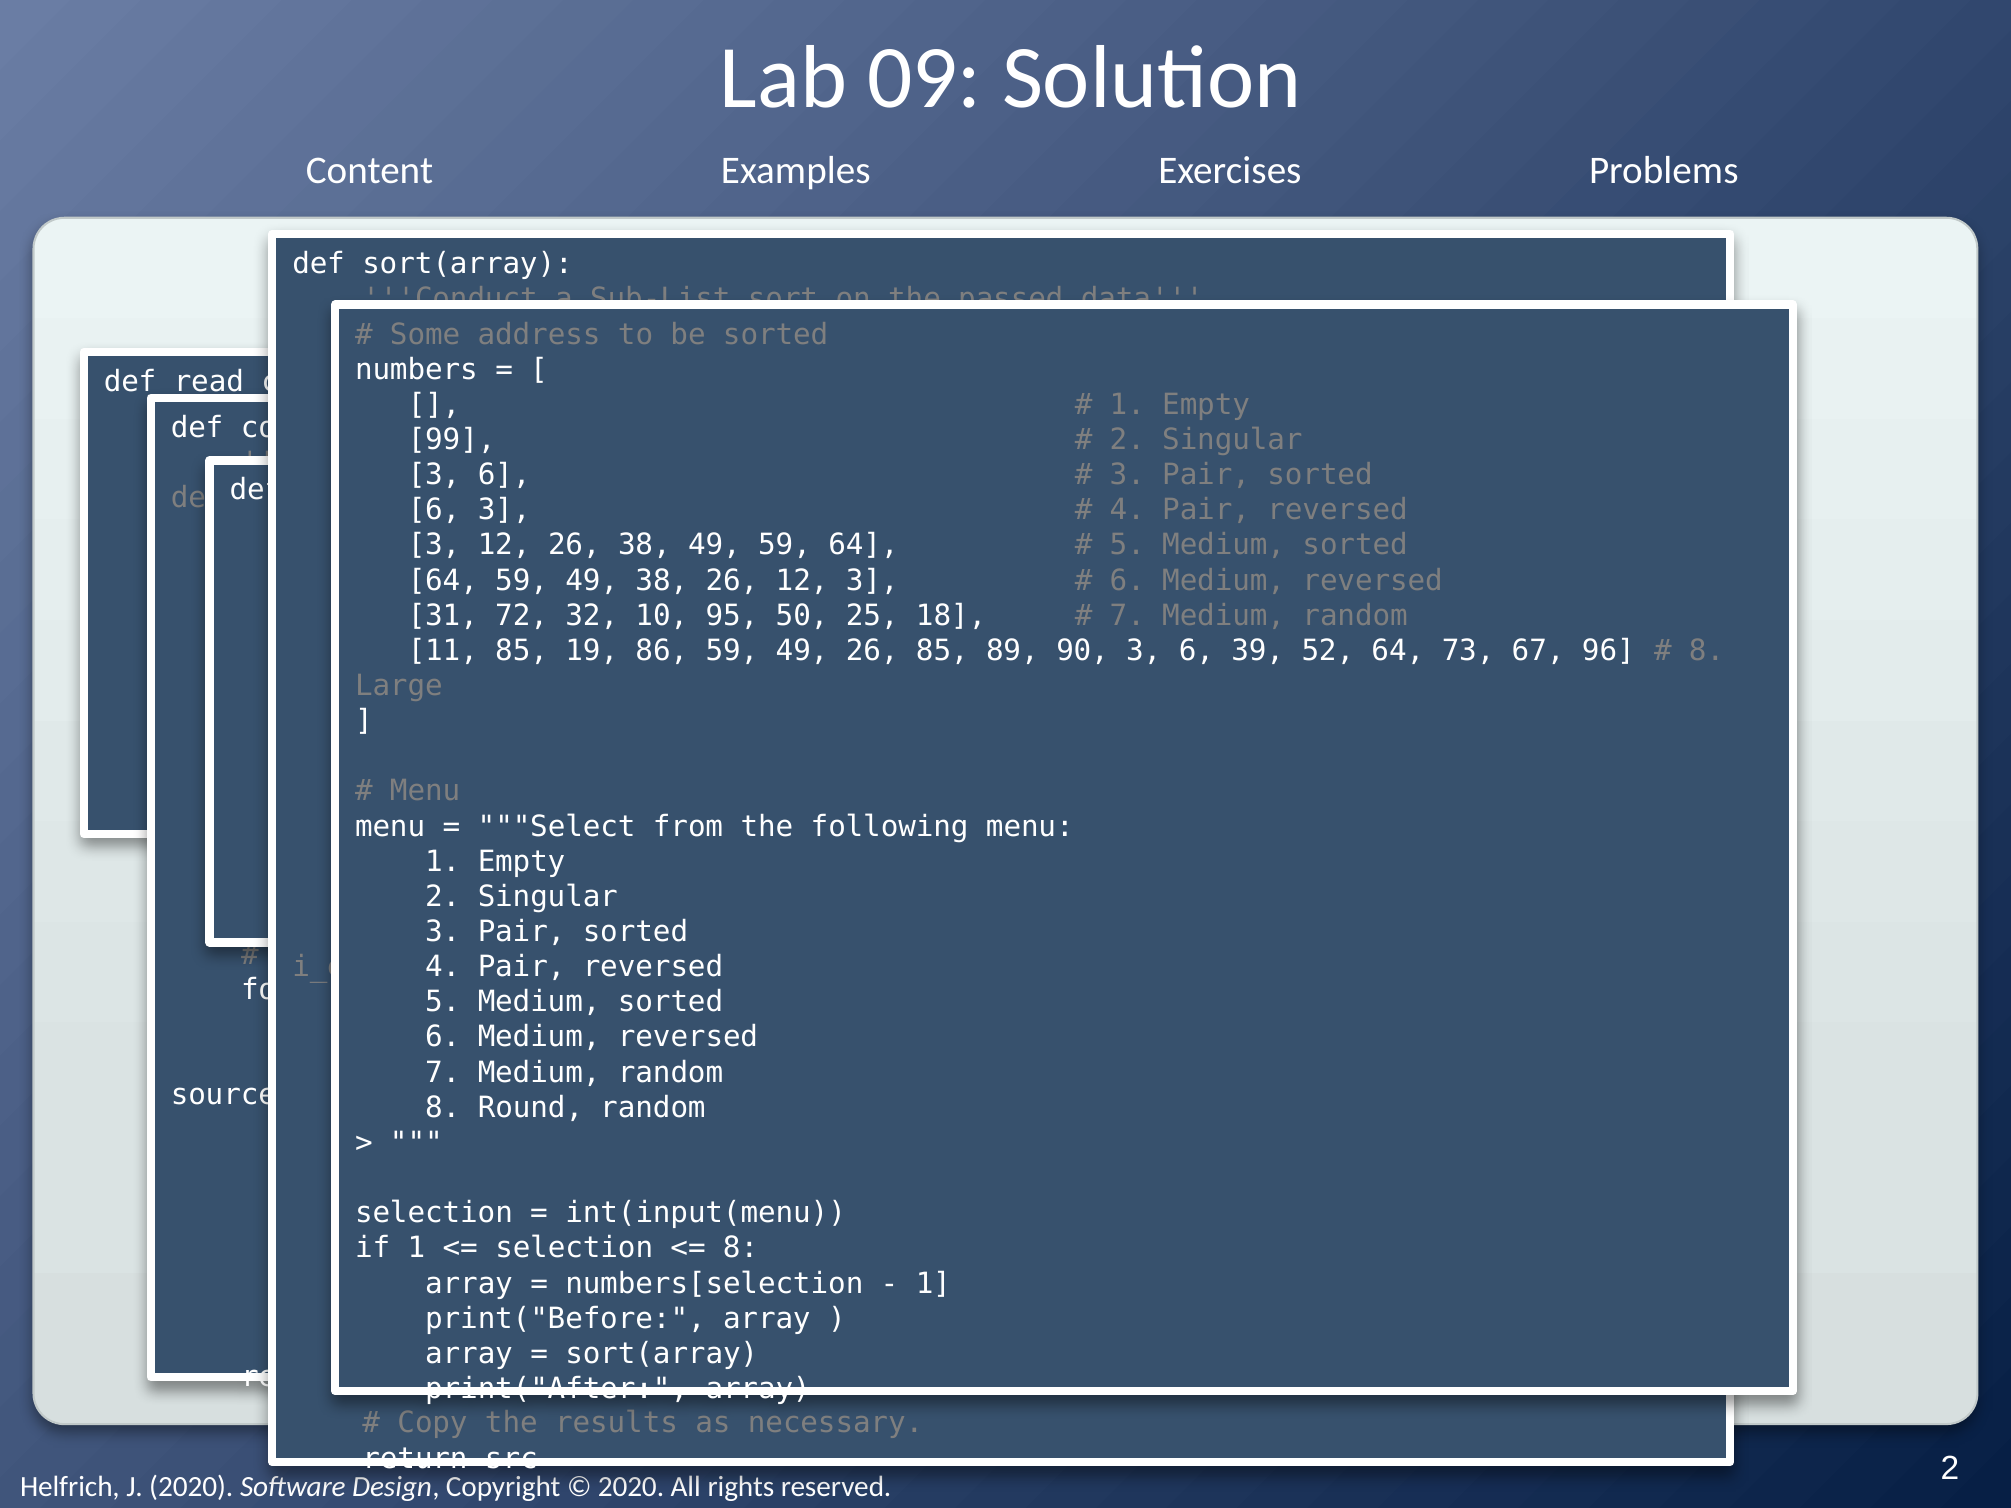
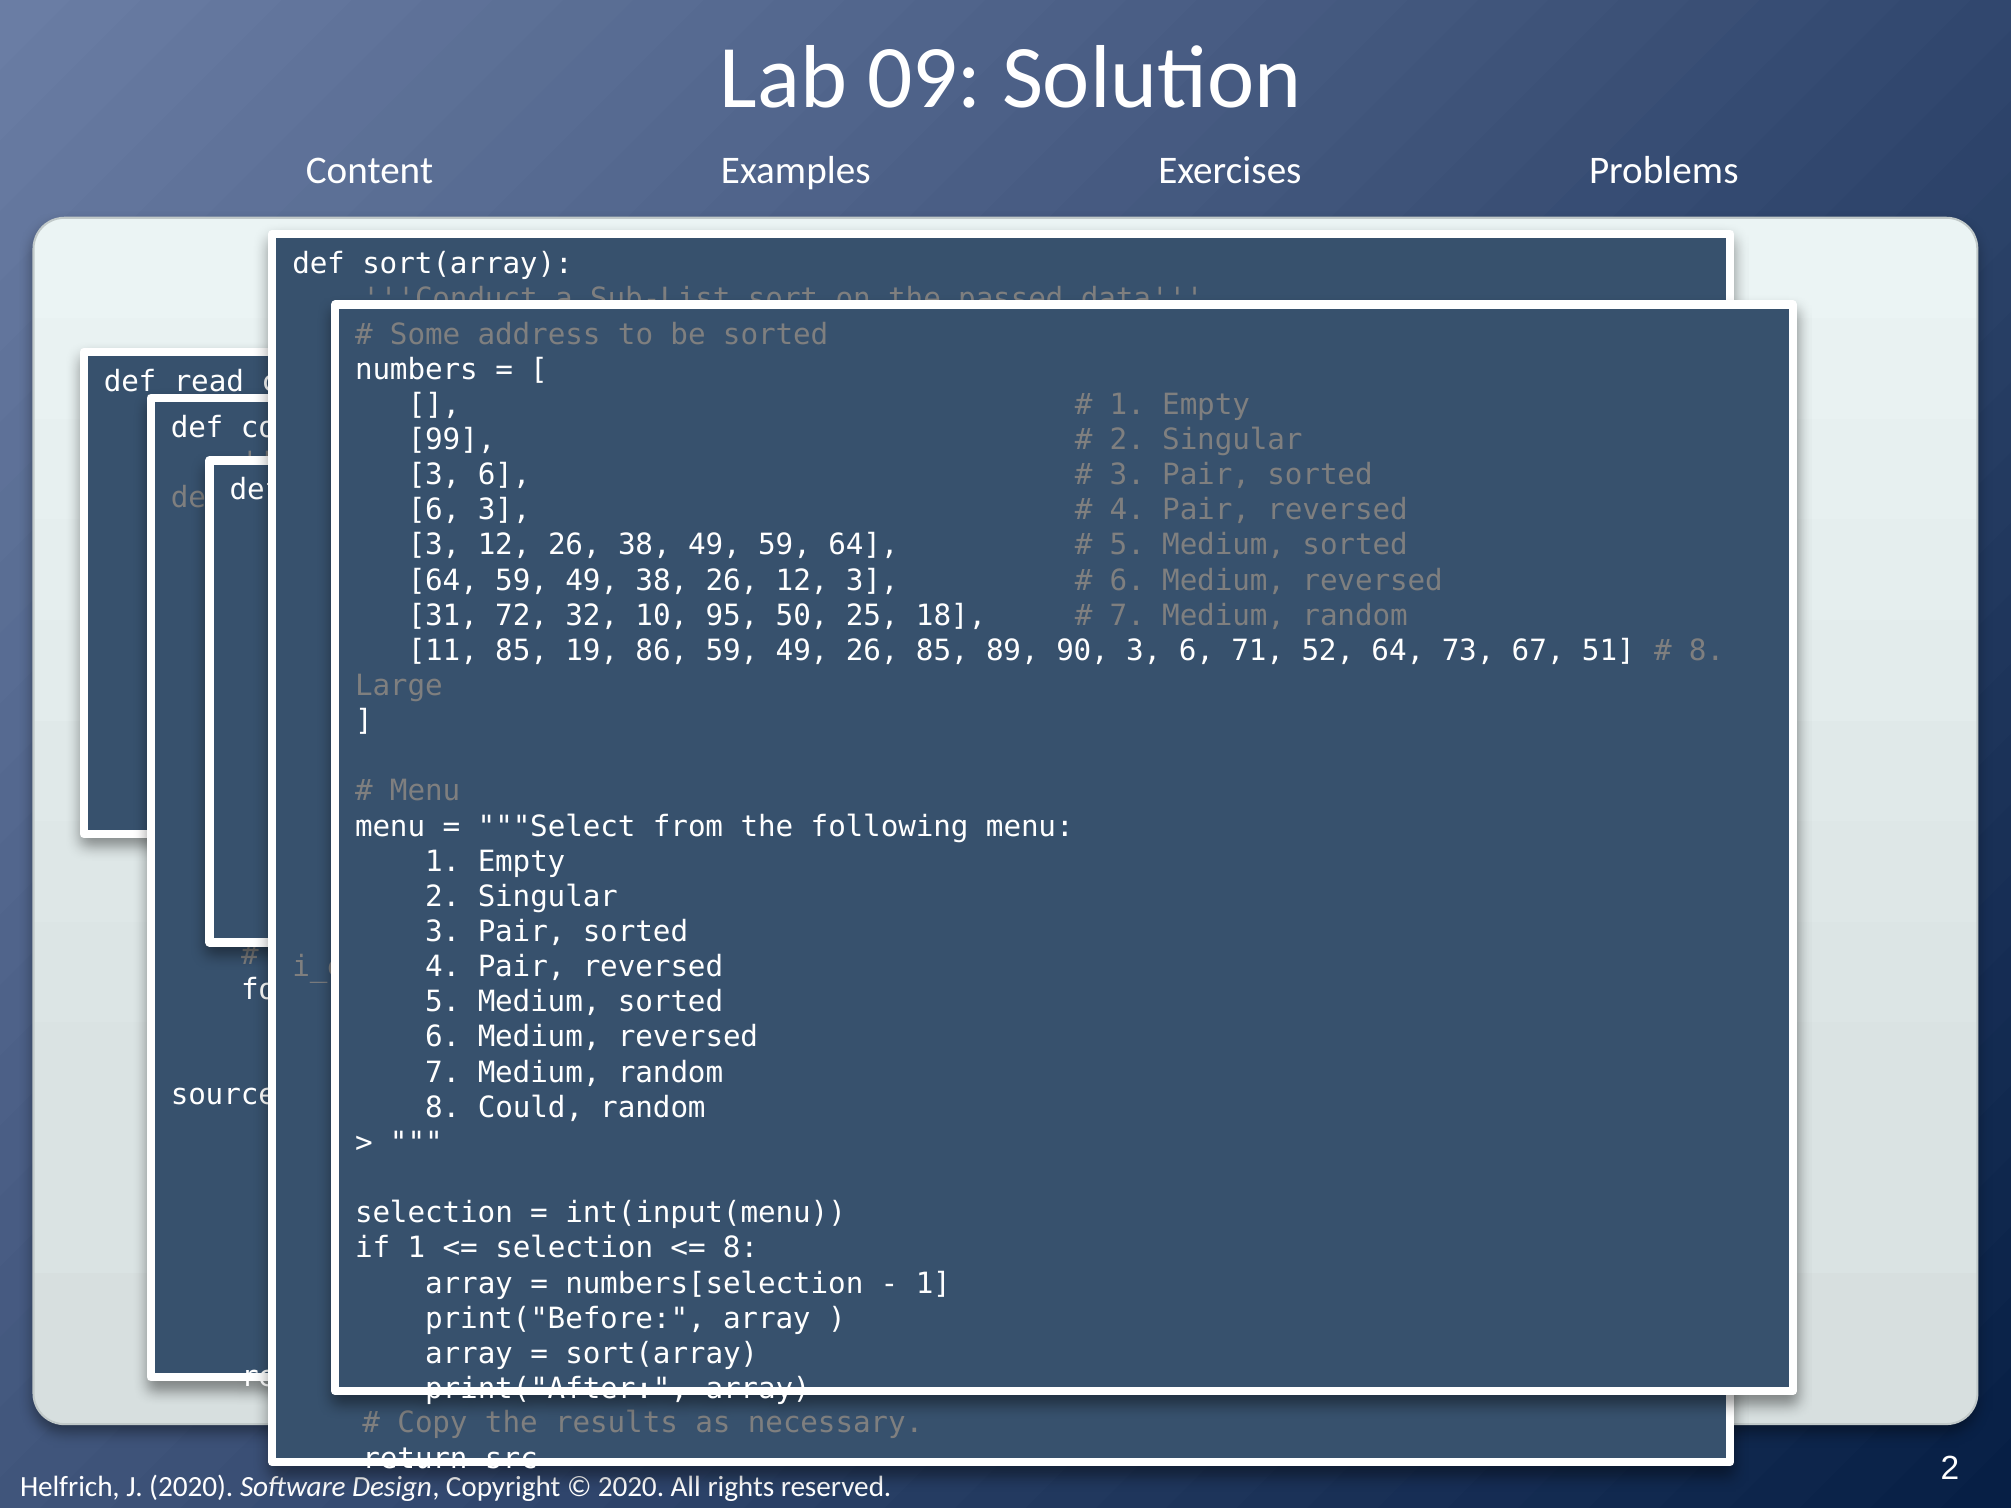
39: 39 -> 71 (1258, 651)
96: 96 -> 51 (1608, 651)
Round: Round -> Could (530, 1108)
